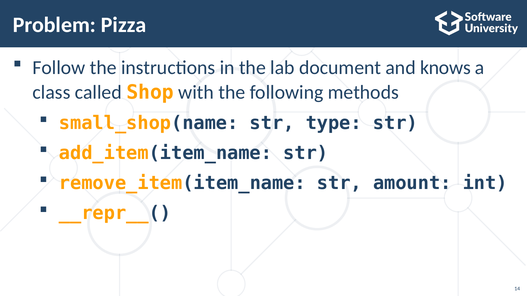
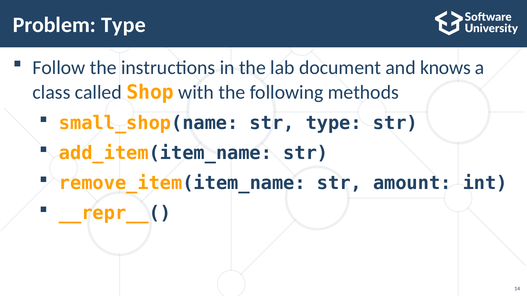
Problem Pizza: Pizza -> Type (124, 25)
